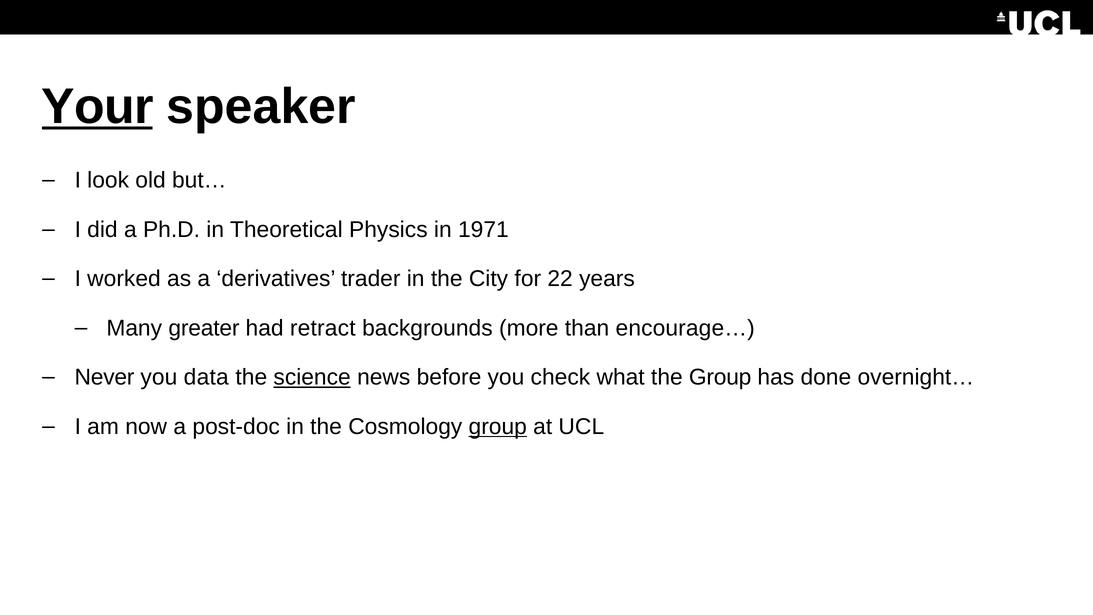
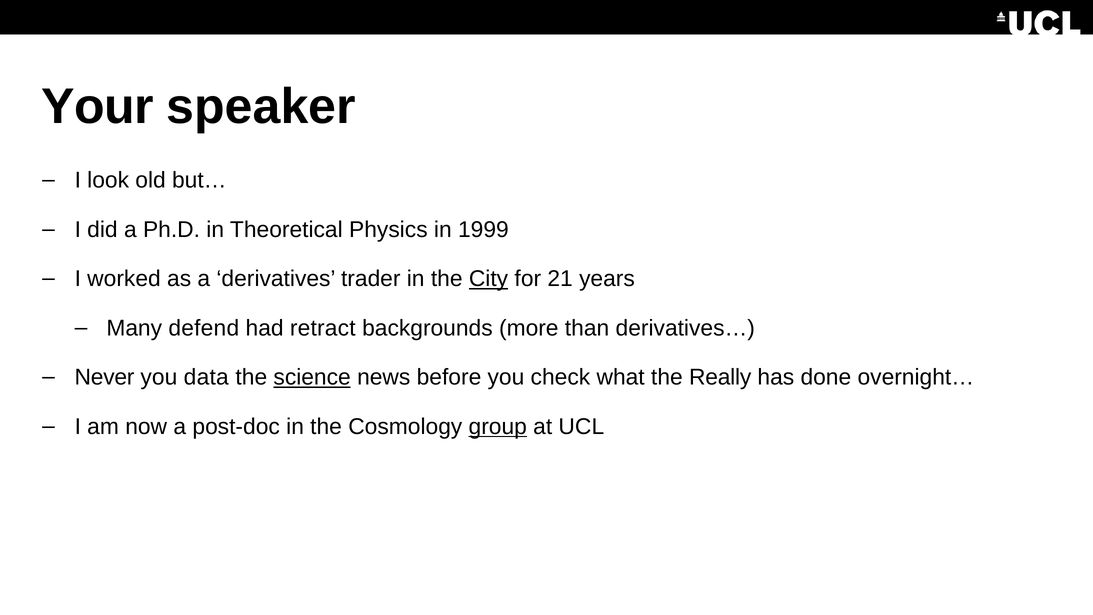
Your underline: present -> none (98, 107)
1971: 1971 -> 1999 (483, 230)
City underline: none -> present (489, 279)
22: 22 -> 21 (560, 279)
greater: greater -> defend (204, 328)
encourage…: encourage… -> derivatives… (685, 328)
the Group: Group -> Really (720, 377)
